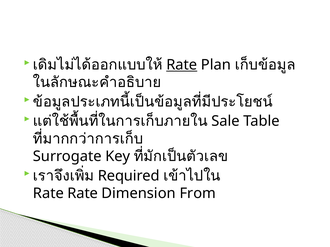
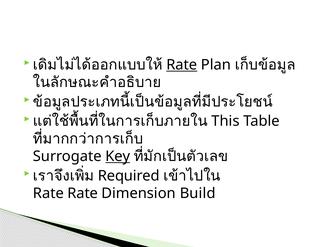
Sale: Sale -> This (225, 121)
Key underline: none -> present (118, 157)
From: From -> Build (198, 194)
